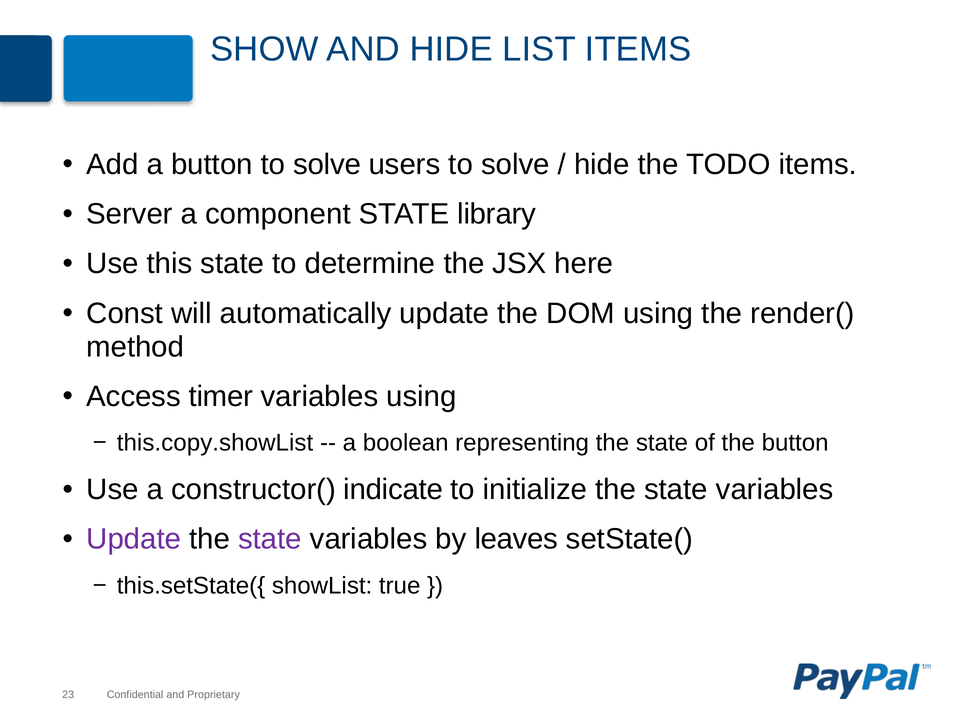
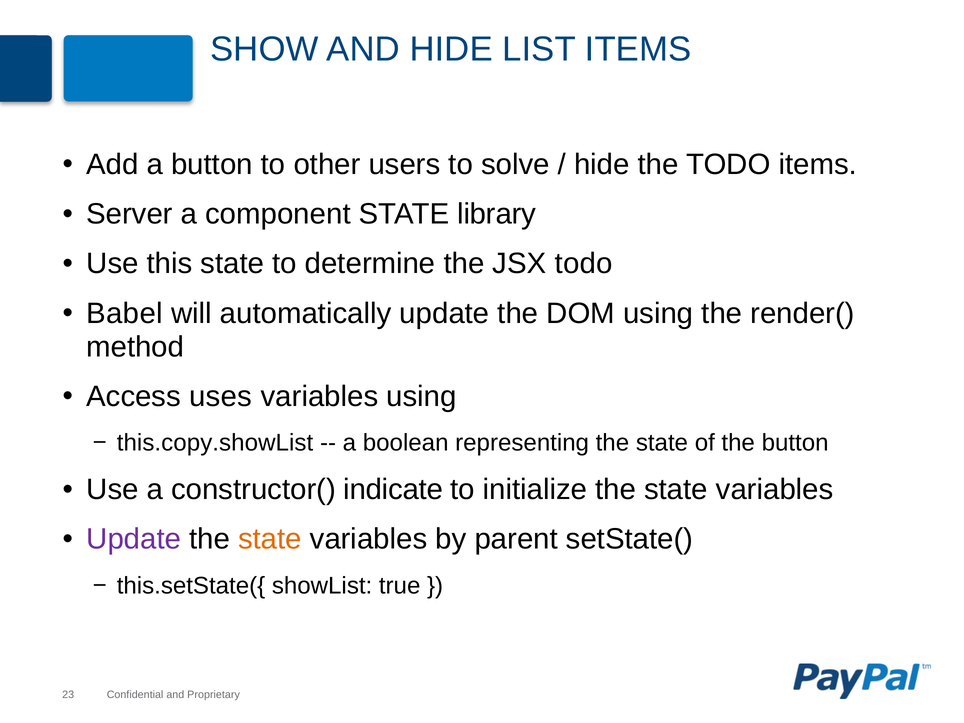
button to solve: solve -> other (327, 165)
JSX here: here -> todo (584, 264)
Const: Const -> Babel (125, 313)
timer: timer -> uses (221, 397)
state colour: purple -> orange (270, 539)
leaves: leaves -> parent (516, 539)
